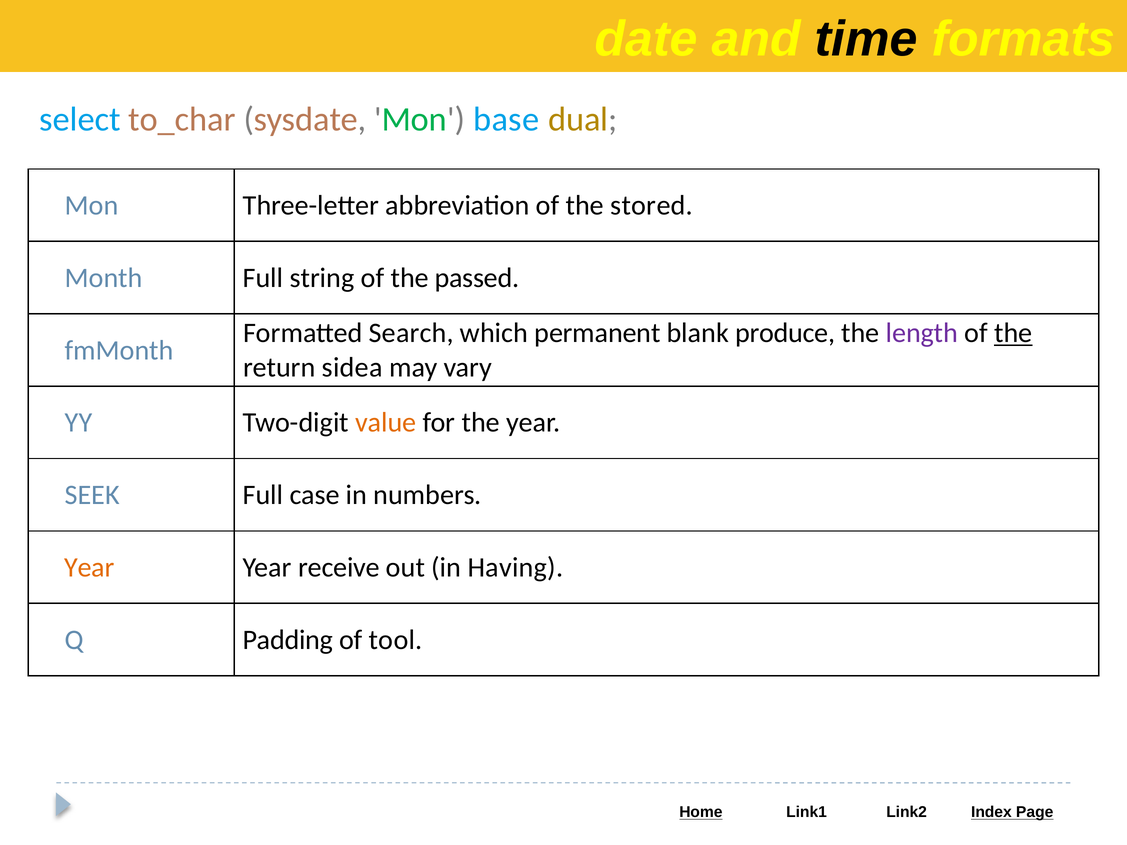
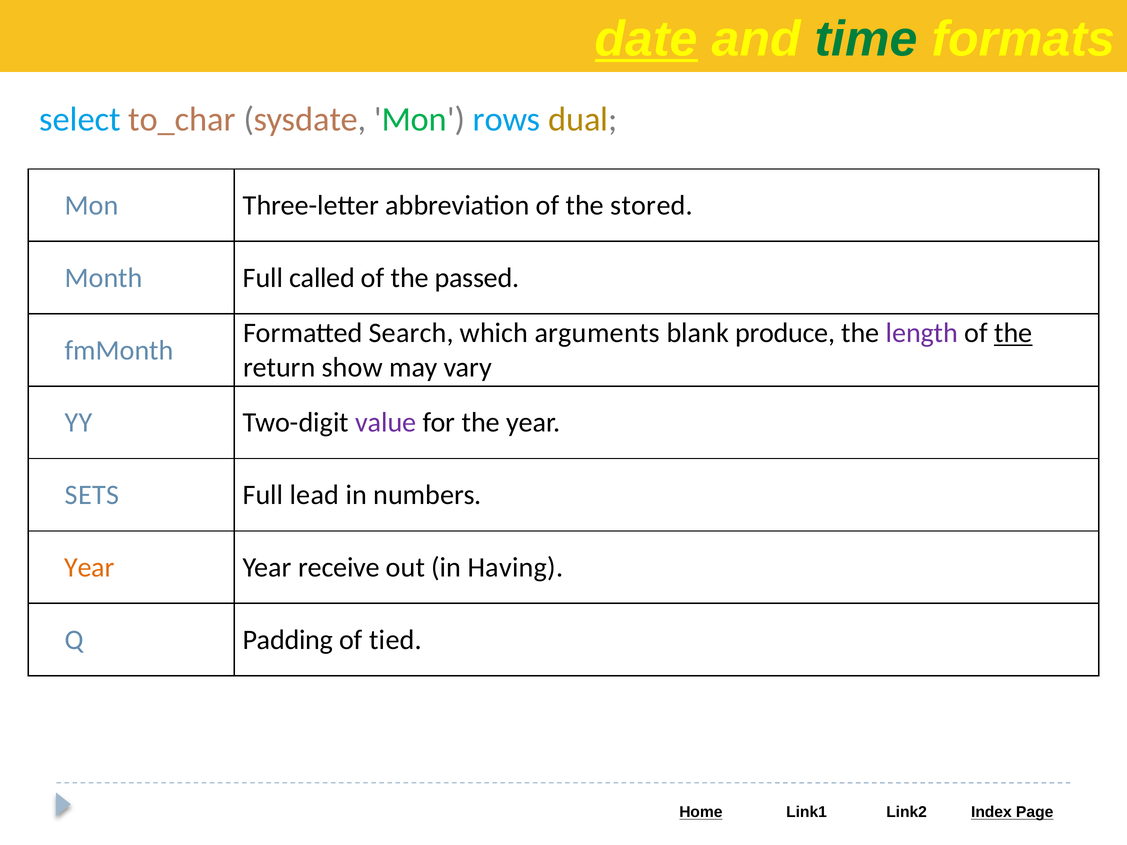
date underline: none -> present (646, 39)
time colour: black -> green (866, 39)
base: base -> rows (507, 119)
string: string -> called (322, 278)
permanent: permanent -> arguments (597, 333)
sidea: sidea -> show (352, 368)
value colour: orange -> purple (386, 423)
SEEK: SEEK -> SETS (92, 495)
case: case -> lead (314, 495)
tool: tool -> tied (396, 640)
